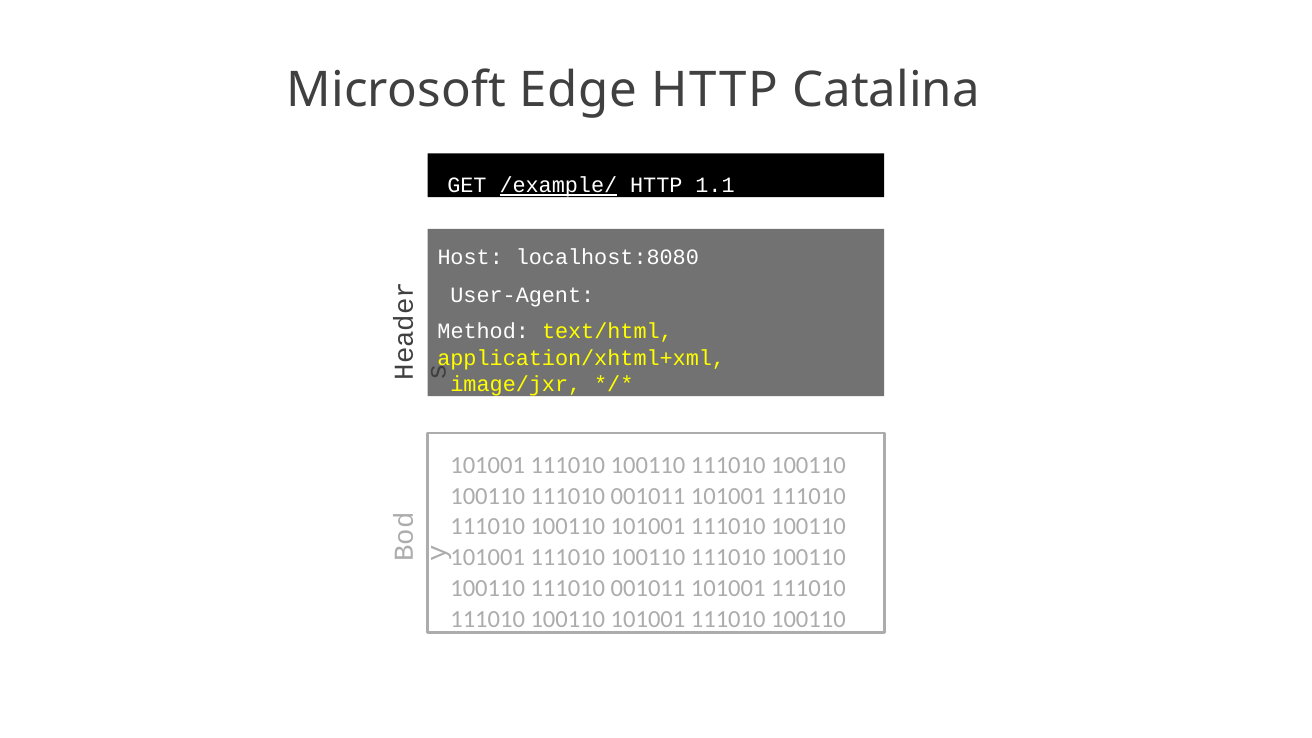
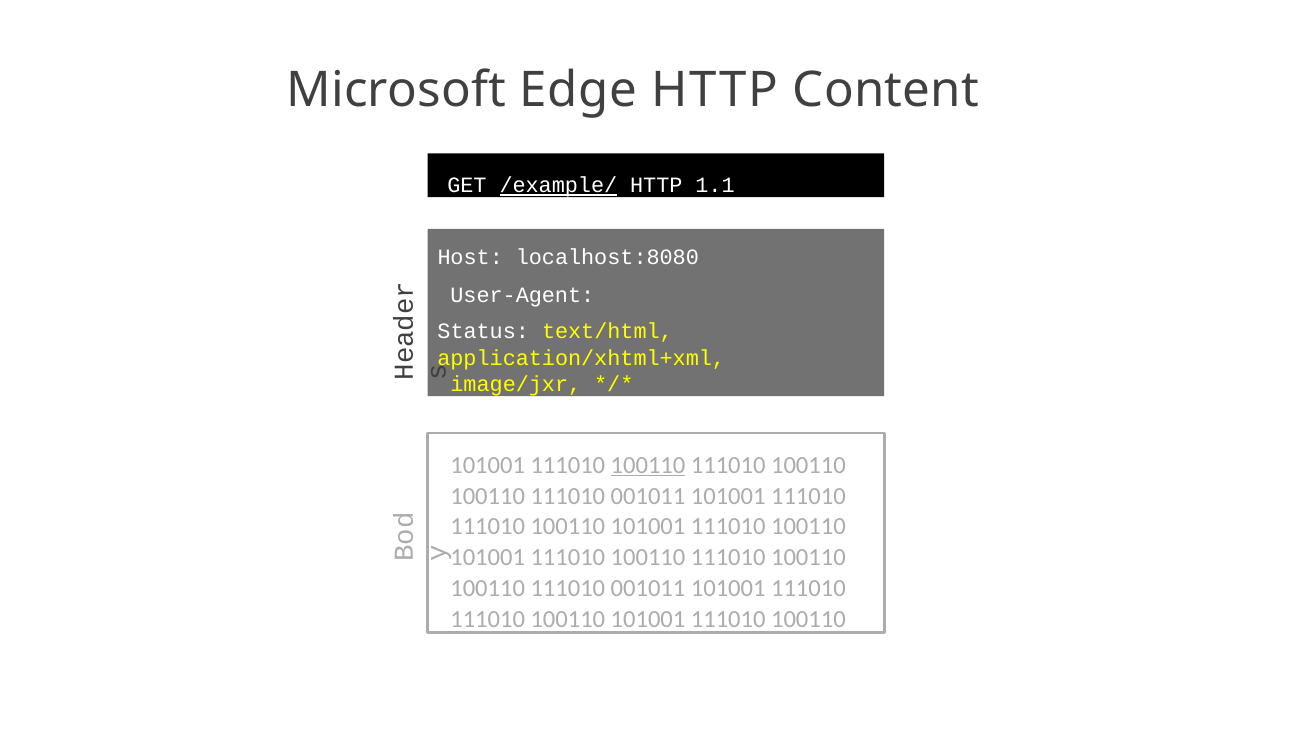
Catalina: Catalina -> Content (886, 90)
Method: Method -> Status (483, 332)
100110 underline: none -> present (648, 465)
